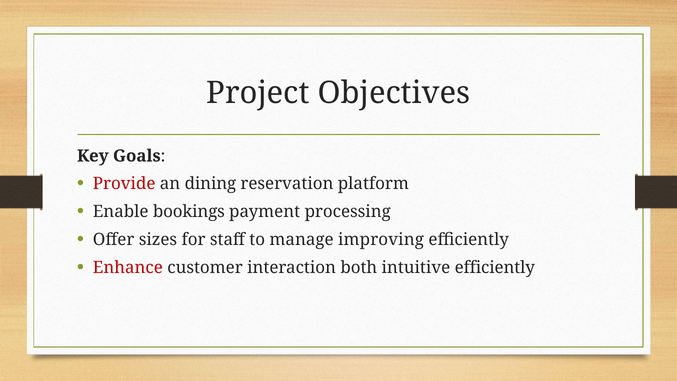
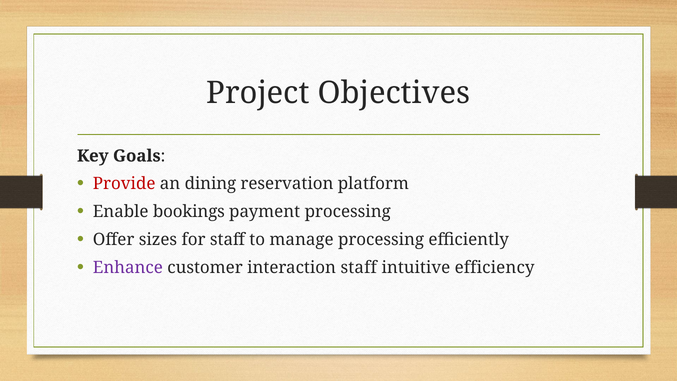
manage improving: improving -> processing (381, 240)
Enhance colour: red -> purple (128, 268)
interaction both: both -> staff (359, 268)
intuitive efficiently: efficiently -> efficiency (495, 268)
